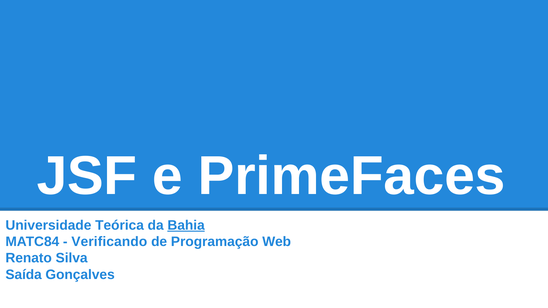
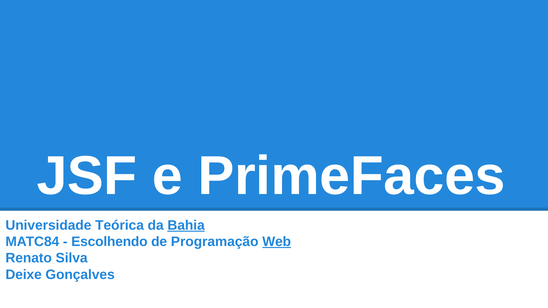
Verificando: Verificando -> Escolhendo (109, 242)
Web underline: none -> present (277, 242)
Saída: Saída -> Deixe (24, 275)
